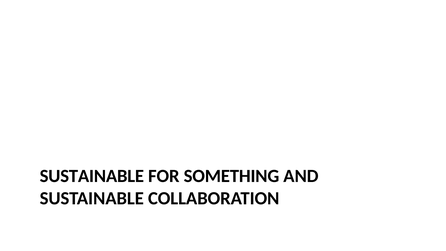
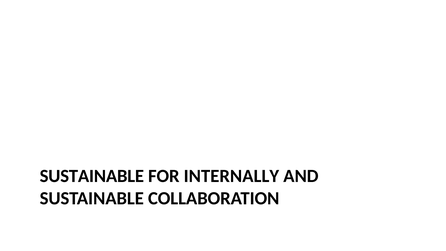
SOMETHING: SOMETHING -> INTERNALLY (231, 176)
